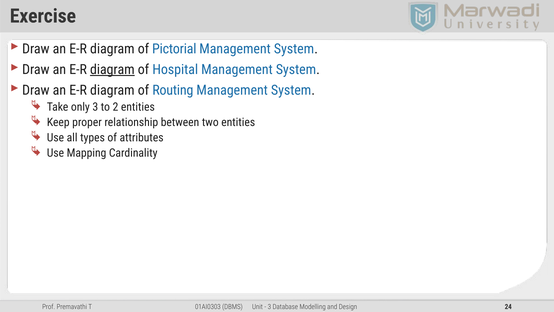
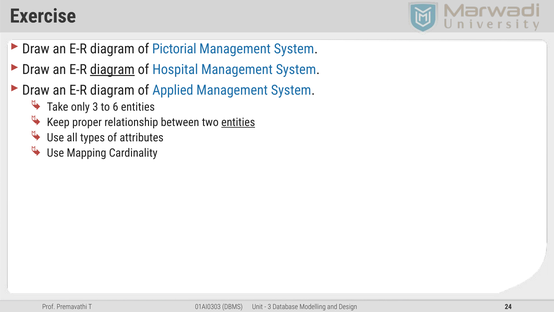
Routing: Routing -> Applied (173, 90)
2: 2 -> 6 (115, 107)
entities underline: none -> present (238, 122)
